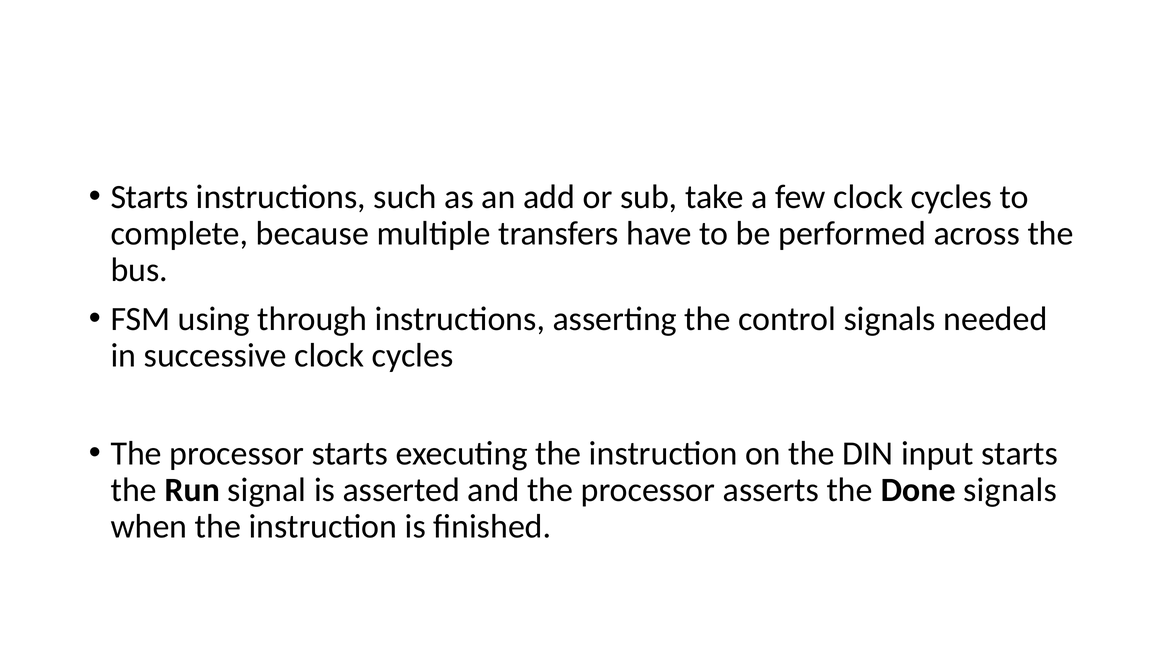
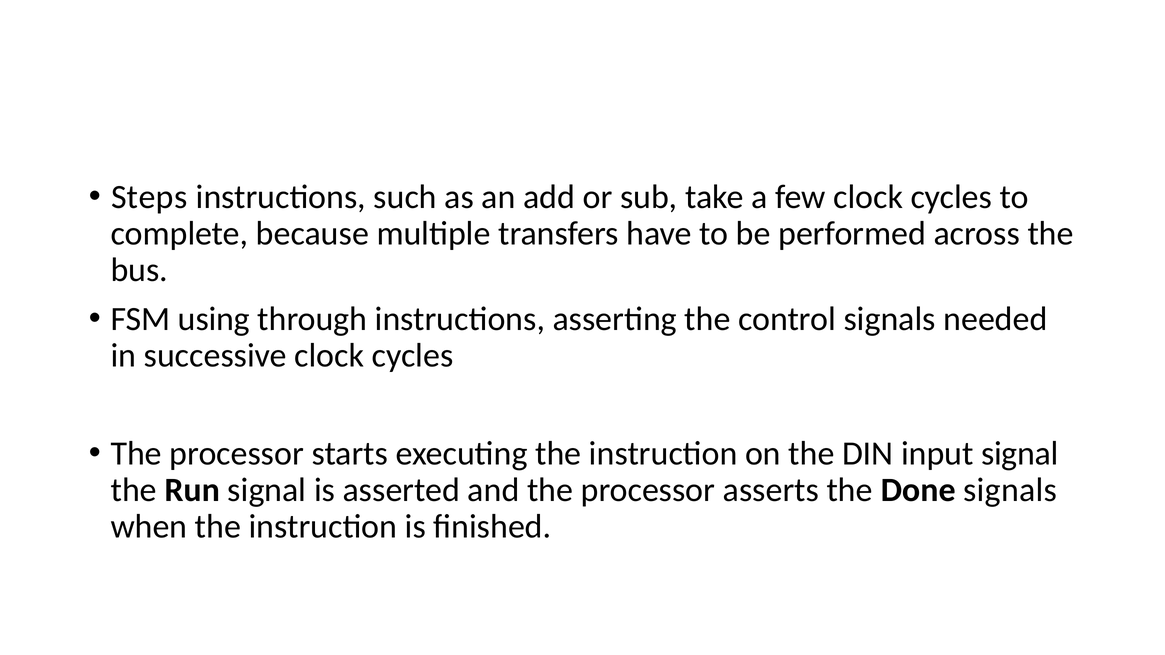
Starts: Starts -> Steps (149, 197)
input starts: starts -> signal (1020, 454)
